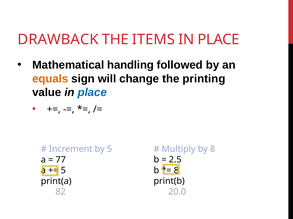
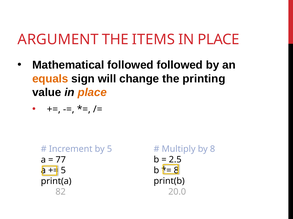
DRAWBACK: DRAWBACK -> ARGUMENT (58, 40)
Mathematical handling: handling -> followed (130, 65)
place colour: blue -> orange (92, 93)
